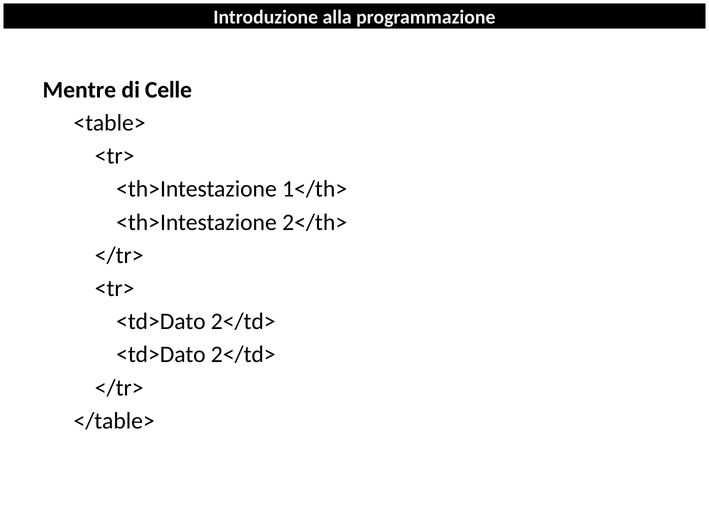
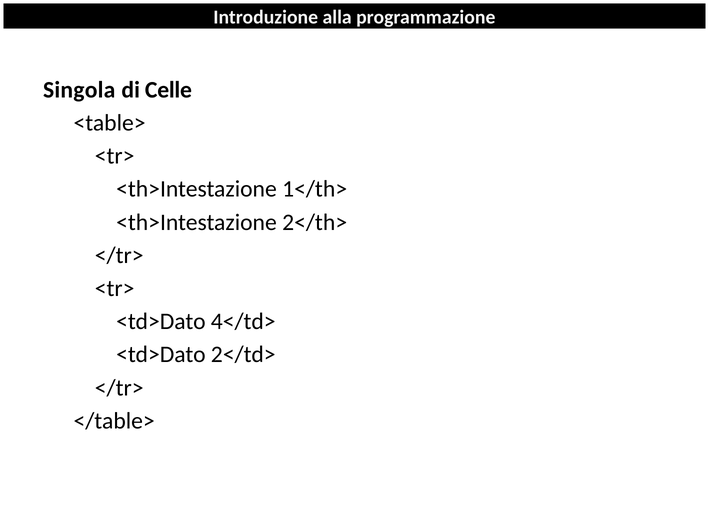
Mentre: Mentre -> Singola (79, 90)
2</td>: 2</td> -> 4</td> (243, 321)
